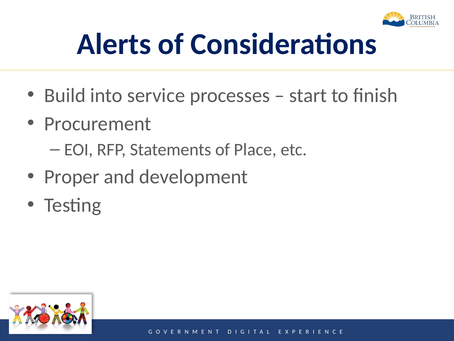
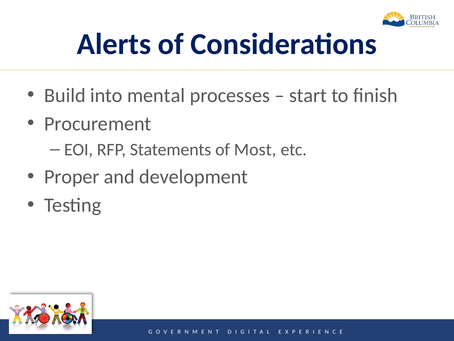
service: service -> mental (156, 95)
Place: Place -> Most (255, 150)
